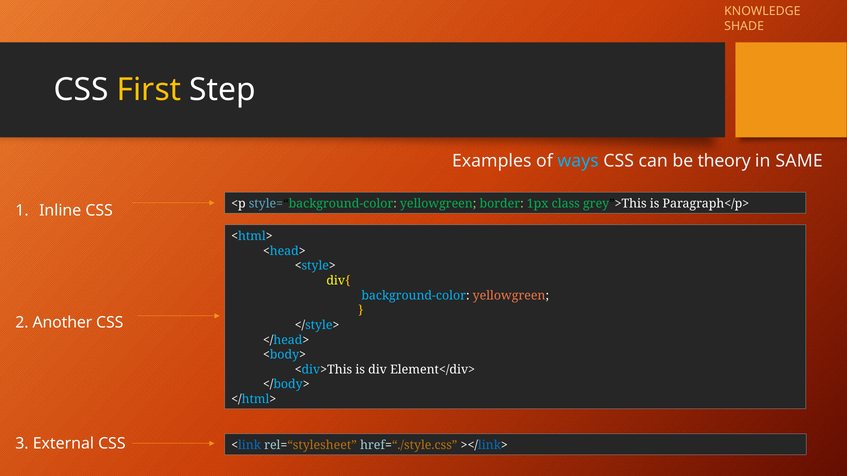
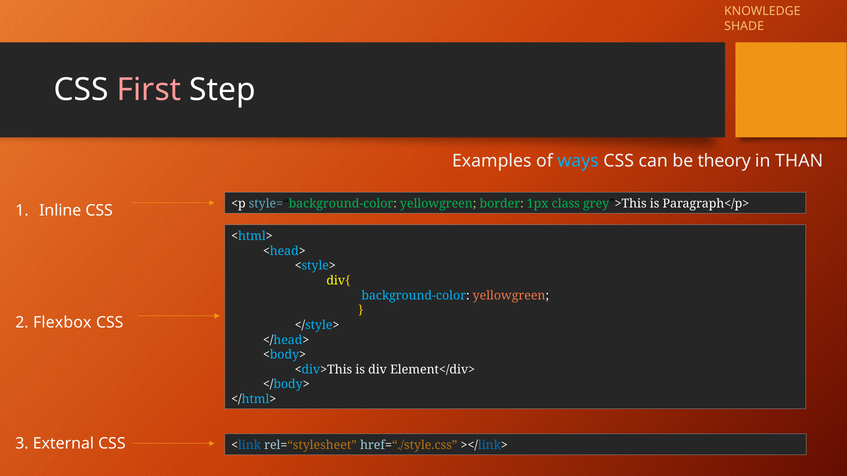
First colour: yellow -> pink (149, 90)
SAME: SAME -> THAN (799, 161)
Another: Another -> Flexbox (62, 323)
